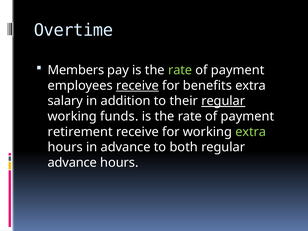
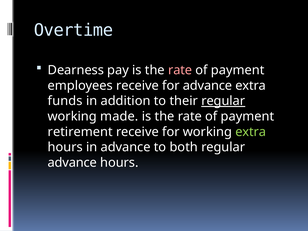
Members: Members -> Dearness (76, 70)
rate colour: light green -> pink (180, 70)
receive underline: present -> none (137, 86)
for benefits: benefits -> advance (208, 86)
salary: salary -> funds (65, 101)
funds: funds -> made (119, 116)
